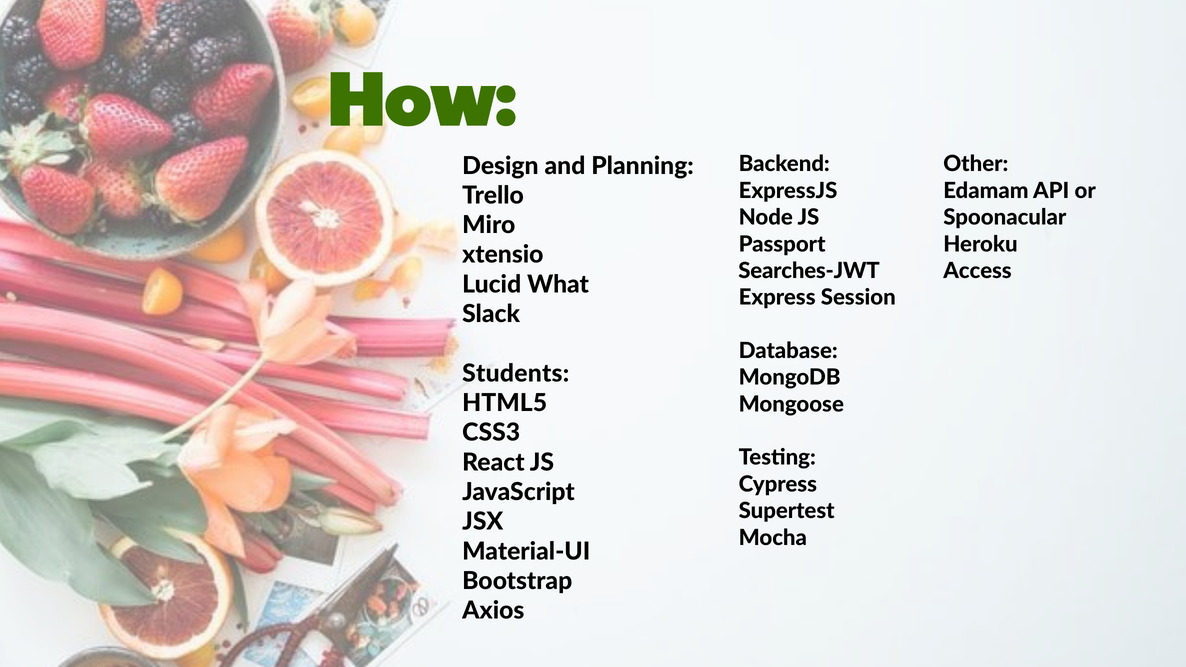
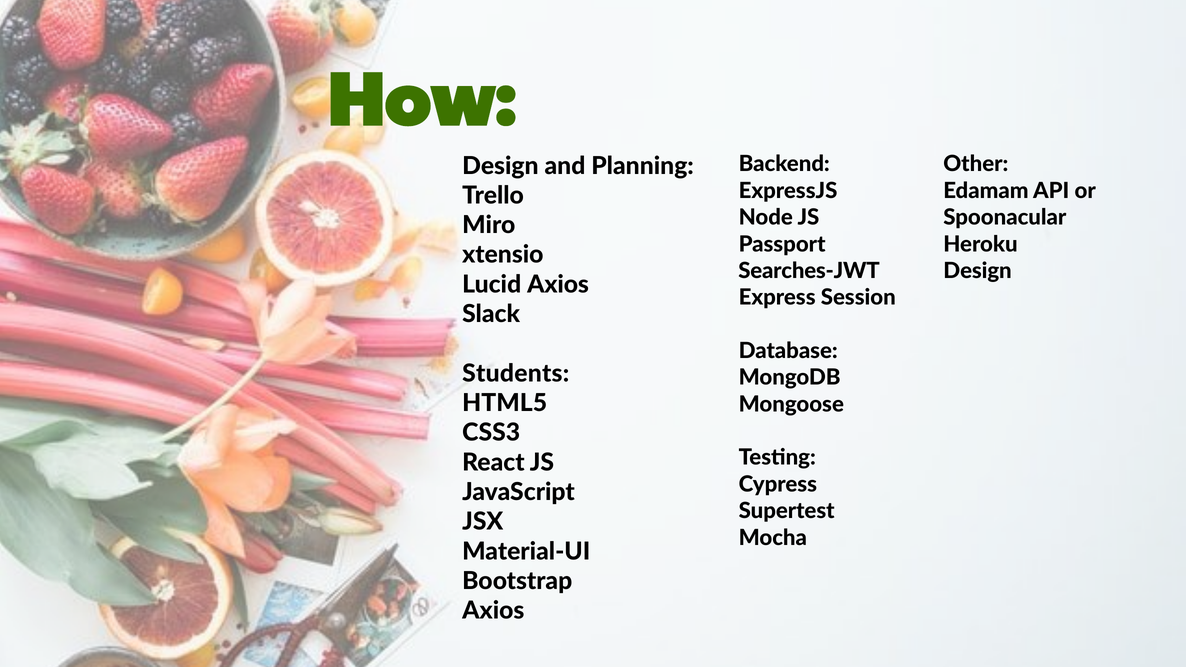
Access: Access -> Design (978, 271)
Lucid What: What -> Axios (558, 285)
